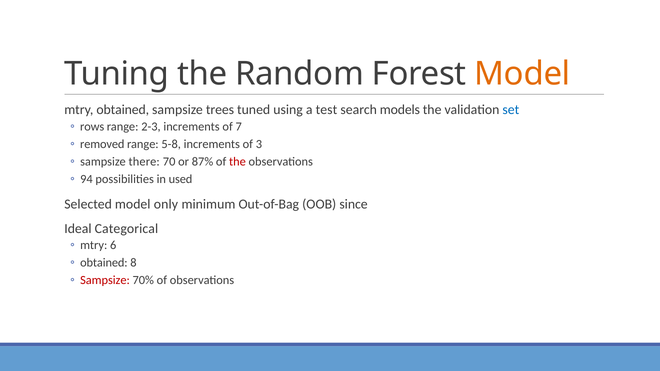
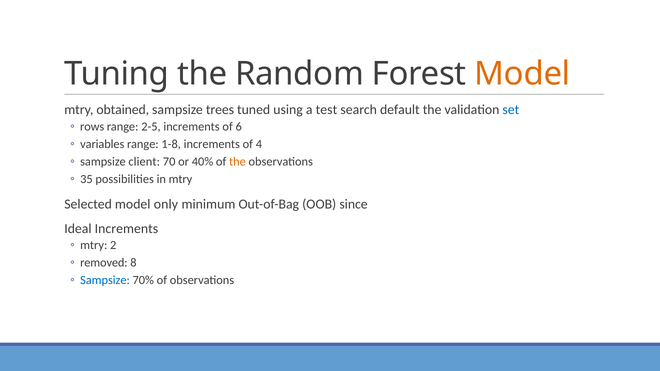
models: models -> default (400, 110)
2-3: 2-3 -> 2-5 (151, 127)
7: 7 -> 6 (239, 127)
removed: removed -> variables (102, 144)
5-8: 5-8 -> 1-8 (171, 144)
3: 3 -> 4 (259, 144)
there: there -> client (144, 162)
87%: 87% -> 40% (203, 162)
the colour: red -> orange (237, 162)
94: 94 -> 35 (86, 179)
in used: used -> mtry (180, 179)
Ideal Categorical: Categorical -> Increments (126, 229)
6: 6 -> 2 (113, 246)
obtained: obtained -> removed (104, 263)
Sampsize colour: red -> blue (105, 281)
